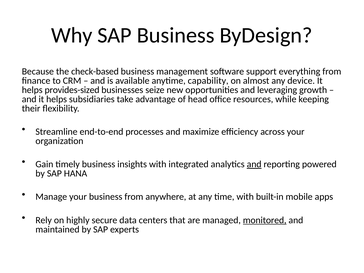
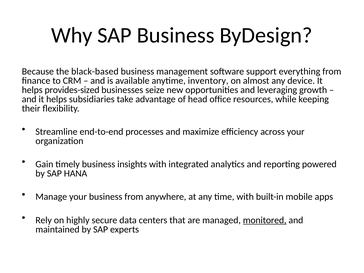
check-based: check-based -> black-based (95, 72)
capability: capability -> inventory (208, 81)
and underline: present -> none (254, 164)
